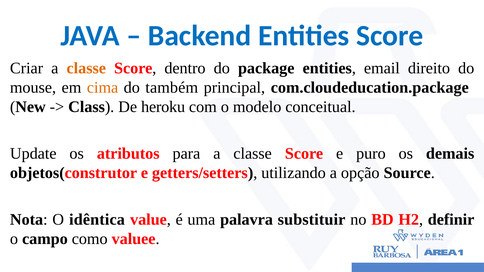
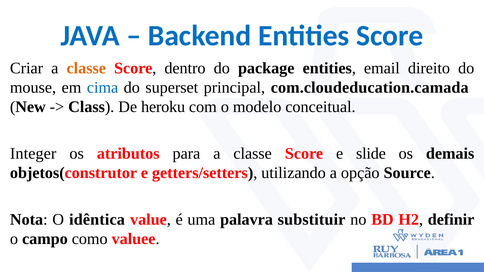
cima colour: orange -> blue (103, 87)
também: também -> superset (172, 87)
com.cloudeducation.package: com.cloudeducation.package -> com.cloudeducation.camada (370, 87)
Update: Update -> Integer (33, 154)
puro: puro -> slide (371, 154)
